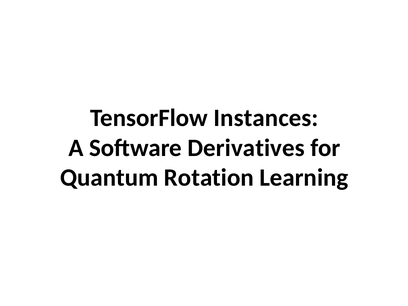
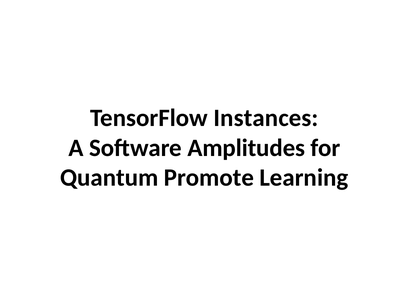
Derivatives: Derivatives -> Amplitudes (246, 148)
Rotation: Rotation -> Promote (209, 178)
